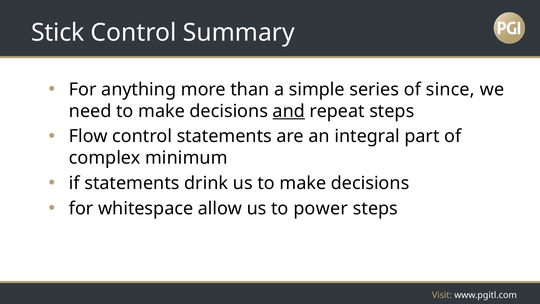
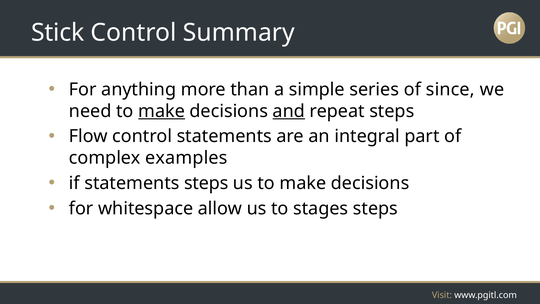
make underline: none -> present (162, 111)
minimum: minimum -> examples (186, 158)
statements drink: drink -> steps (206, 183)
power: power -> stages (321, 208)
